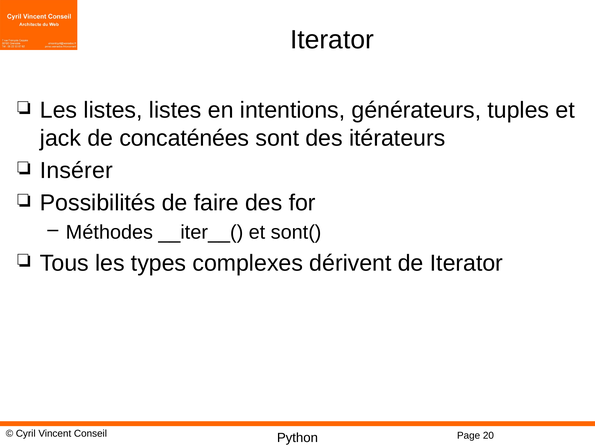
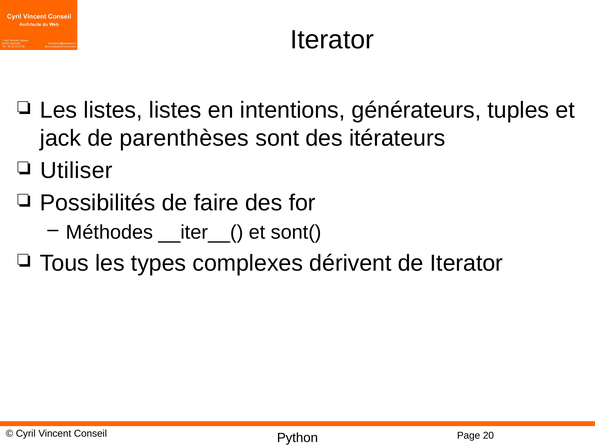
concaténées: concaténées -> parenthèses (184, 138)
Insérer: Insérer -> Utiliser (76, 171)
